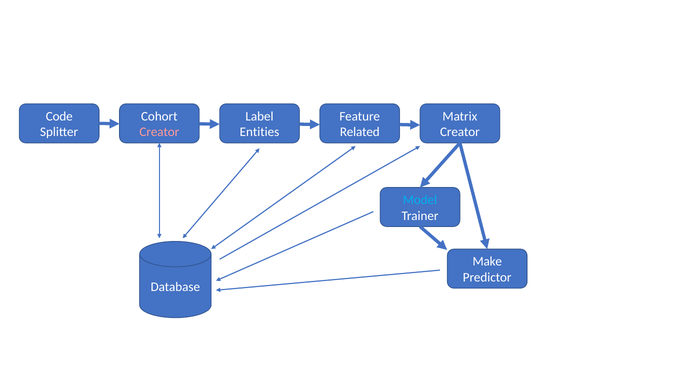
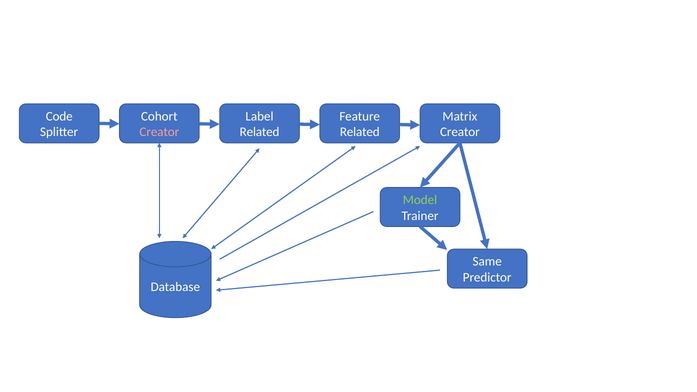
Entities: Entities -> Related (260, 132)
Model colour: light blue -> light green (420, 200)
Make: Make -> Same (487, 262)
